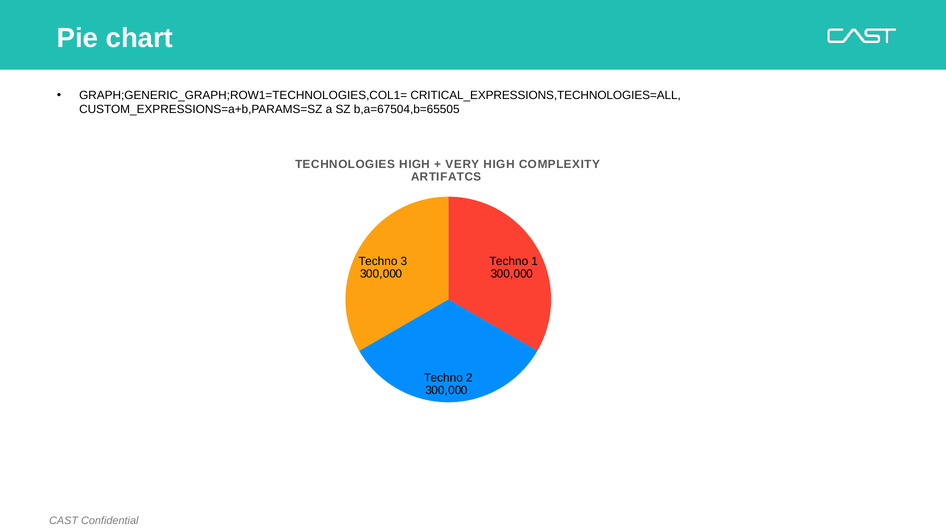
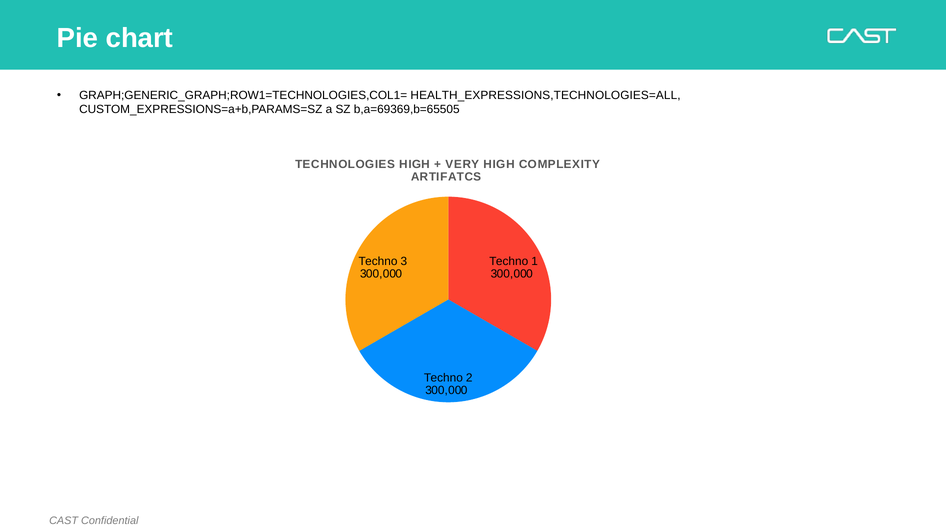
CRITICAL_EXPRESSIONS,TECHNOLOGIES=ALL: CRITICAL_EXPRESSIONS,TECHNOLOGIES=ALL -> HEALTH_EXPRESSIONS,TECHNOLOGIES=ALL (546, 95)
b,a=67504,b=65505: b,a=67504,b=65505 -> b,a=69369,b=65505 (407, 110)
